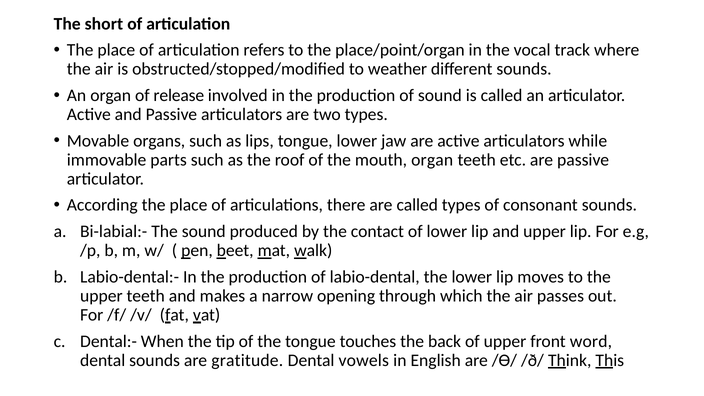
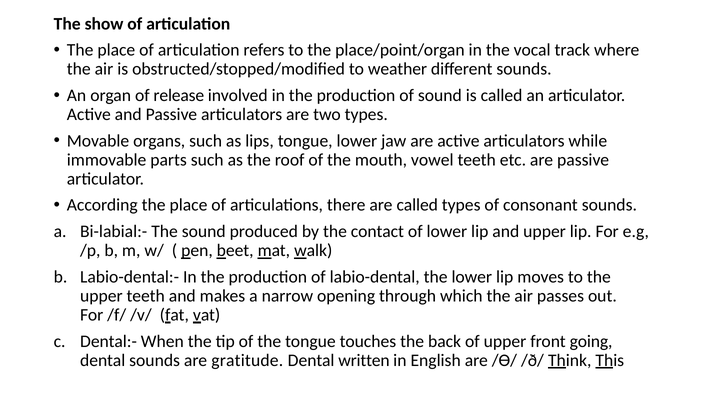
short: short -> show (104, 24)
mouth organ: organ -> vowel (432, 160)
word: word -> going (591, 341)
vowels: vowels -> written (364, 360)
